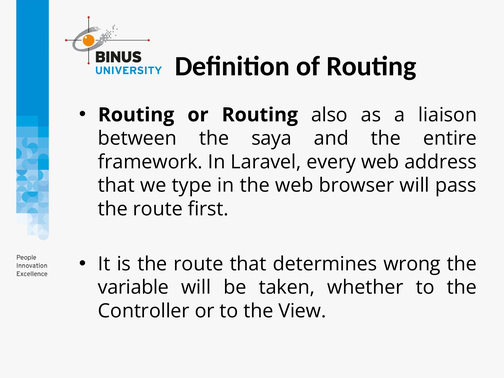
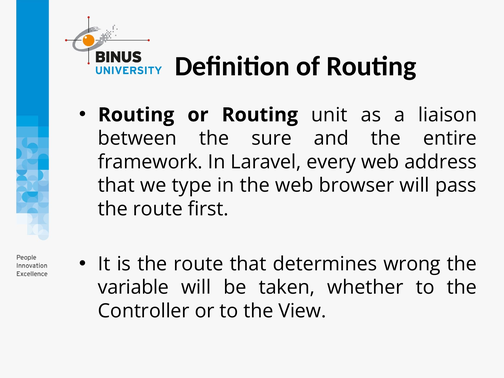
also: also -> unit (329, 115)
saya: saya -> sure (272, 138)
